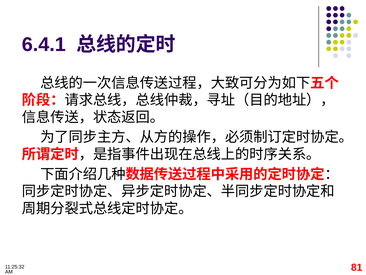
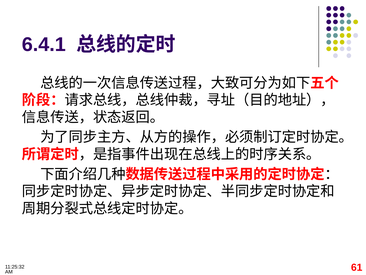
81: 81 -> 61 (357, 267)
